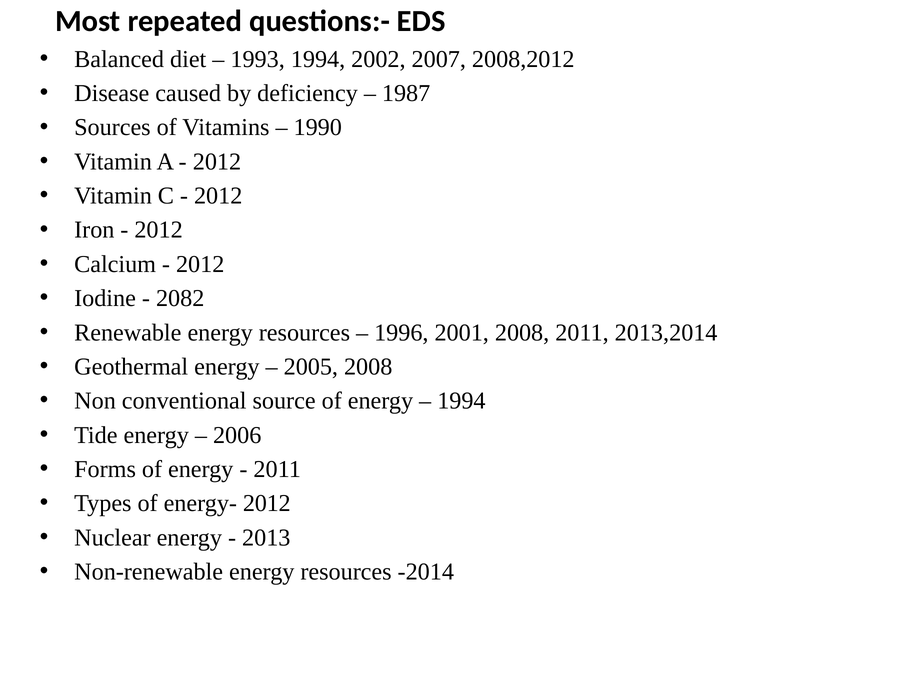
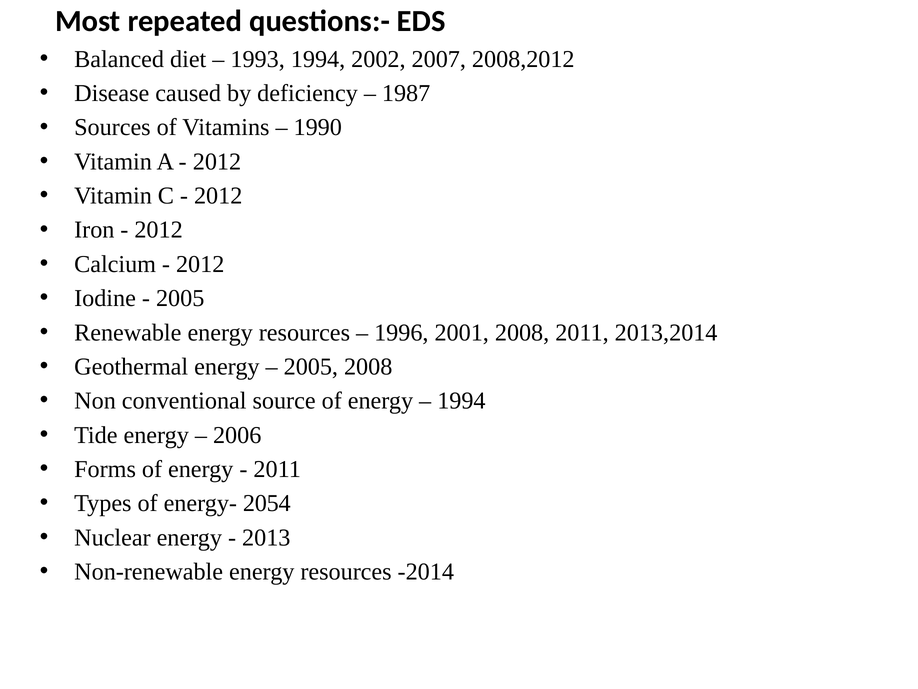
2082: 2082 -> 2005 (180, 298)
energy- 2012: 2012 -> 2054 (267, 503)
